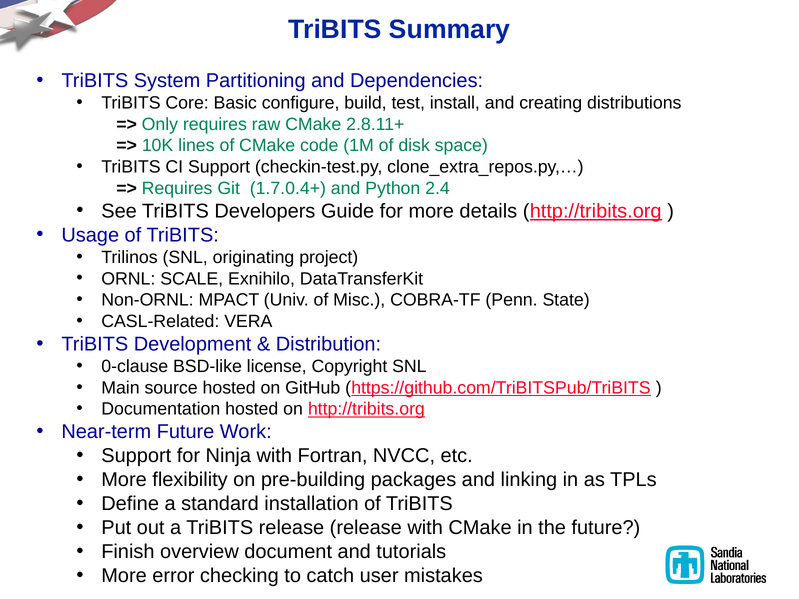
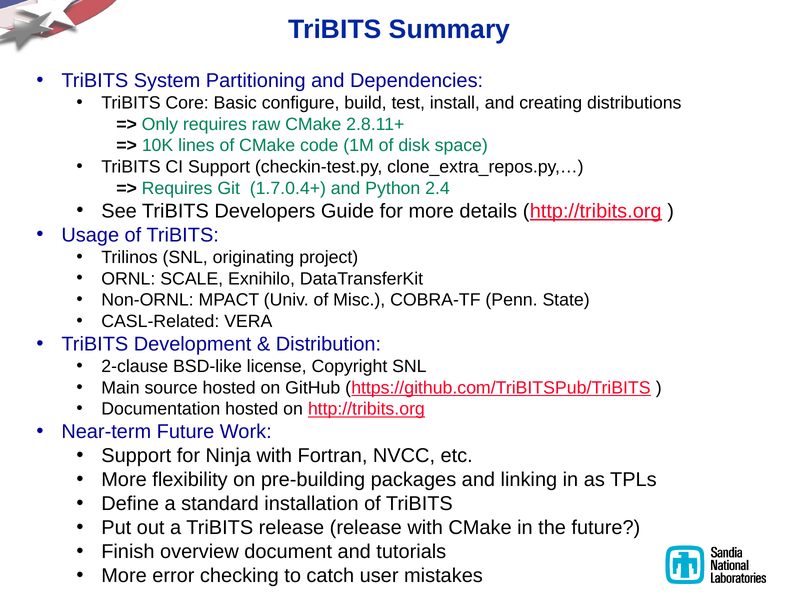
0-clause: 0-clause -> 2-clause (135, 367)
